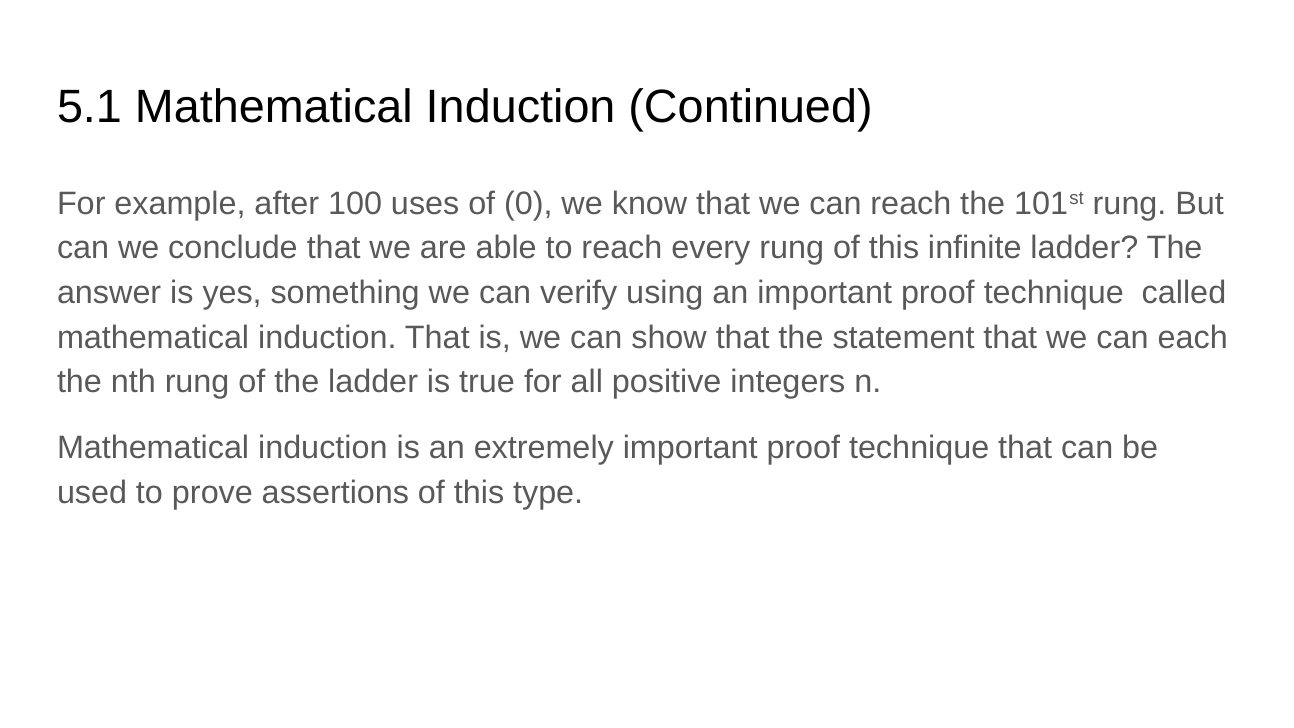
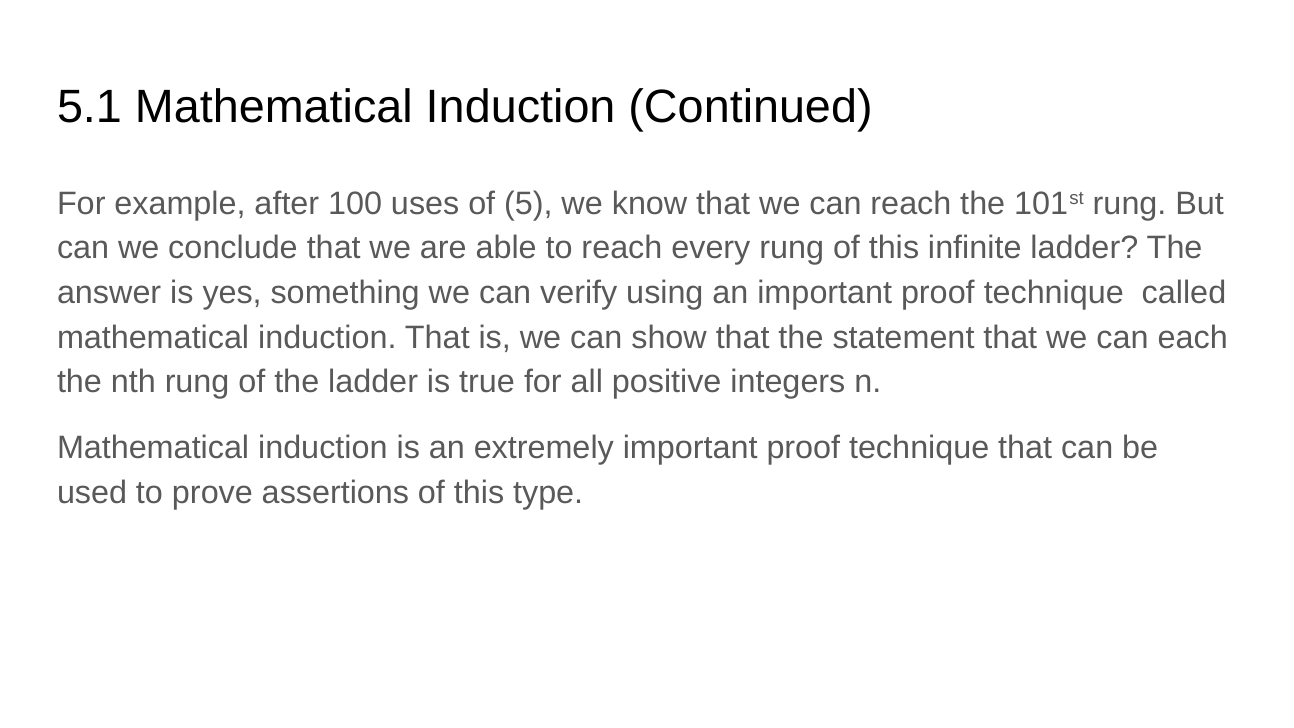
0: 0 -> 5 (528, 203)
